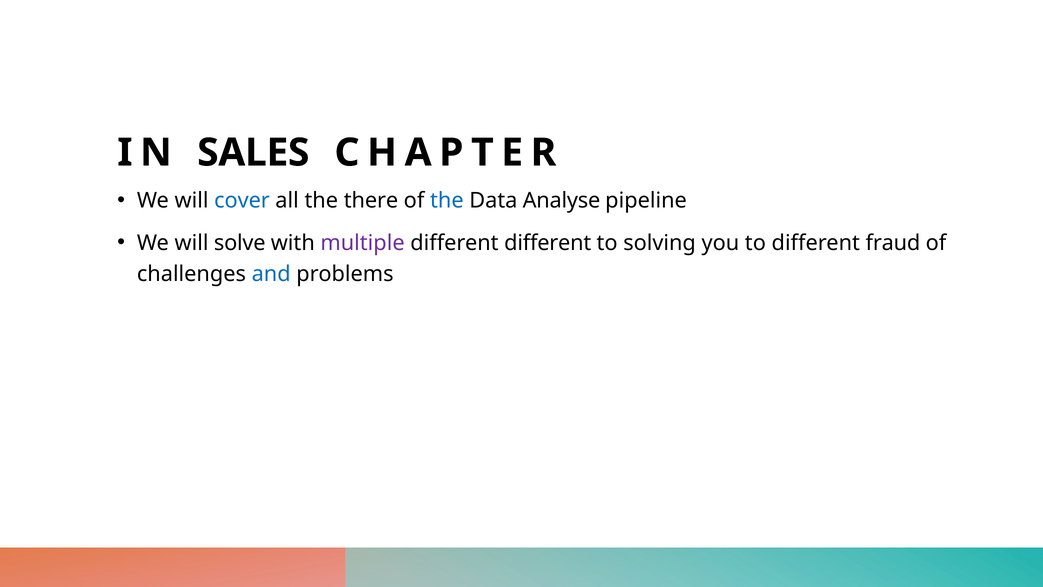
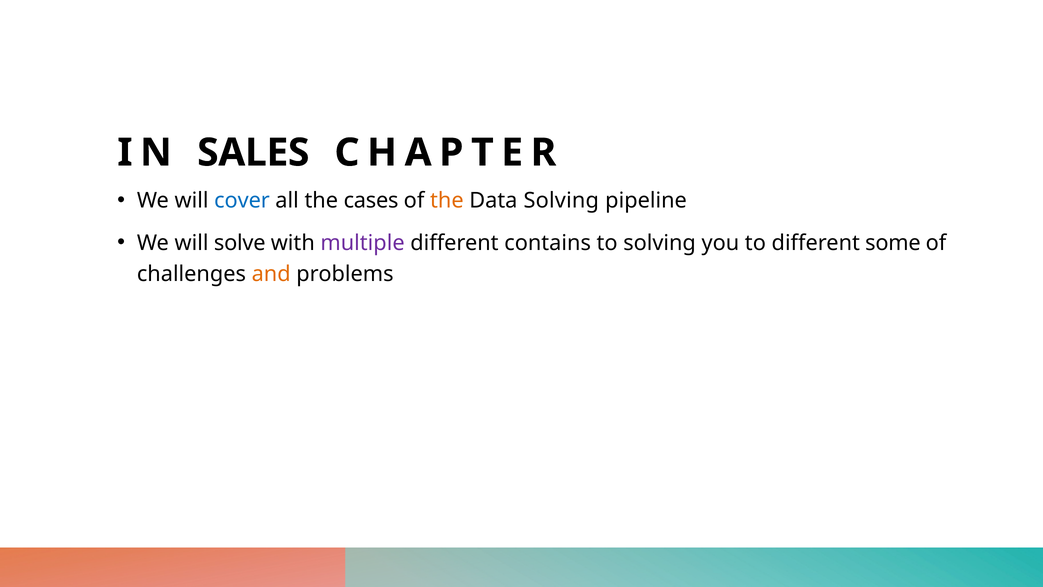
there: there -> cases (371, 201)
the colour: blue -> orange (447, 201)
Data Analyse: Analyse -> Solving (561, 201)
different different: different -> contains (548, 243)
fraud: fraud -> some (893, 243)
and colour: blue -> orange (271, 274)
